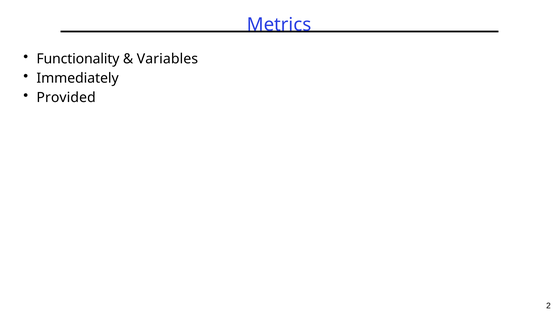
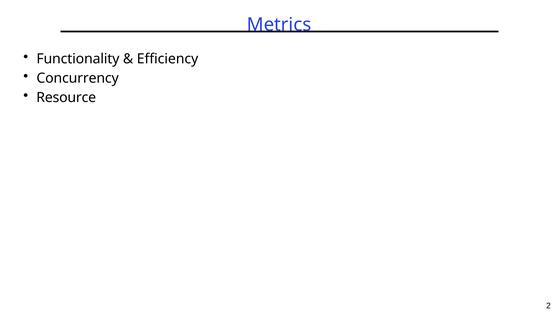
Variables: Variables -> Efficiency (168, 59)
Immediately: Immediately -> Concurrency (78, 78)
Provided: Provided -> Resource (66, 97)
